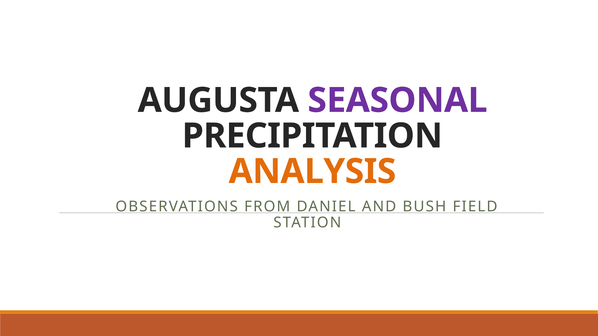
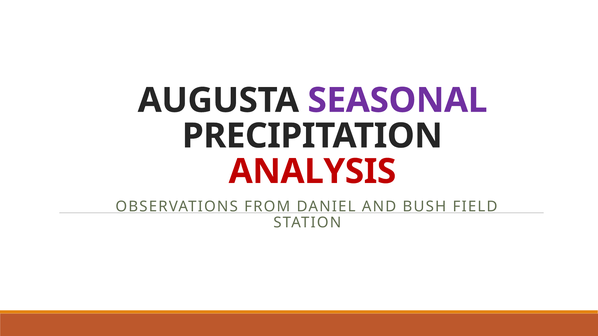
ANALYSIS colour: orange -> red (312, 172)
